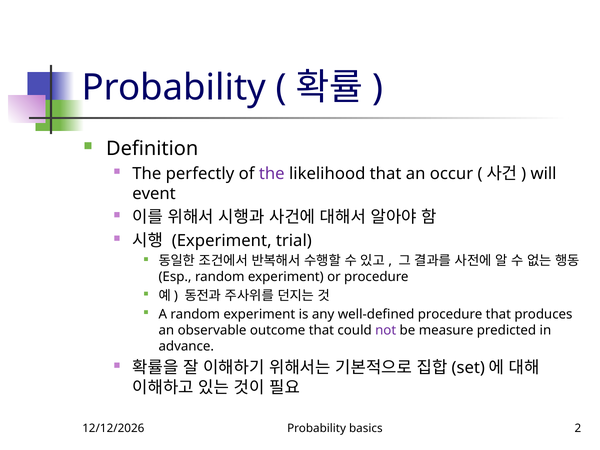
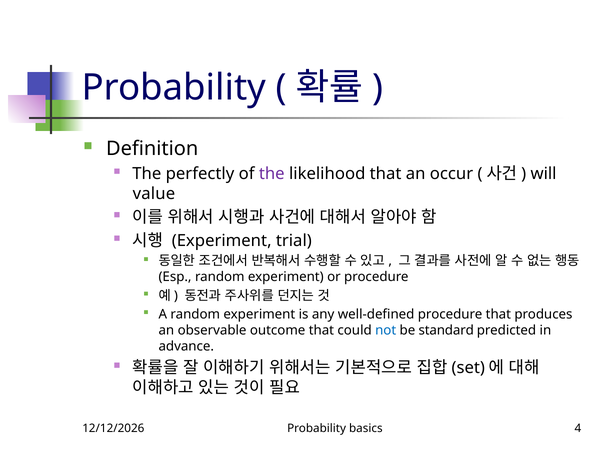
event: event -> value (154, 194)
not colour: purple -> blue (386, 330)
measure: measure -> standard (446, 330)
2: 2 -> 4 (578, 429)
